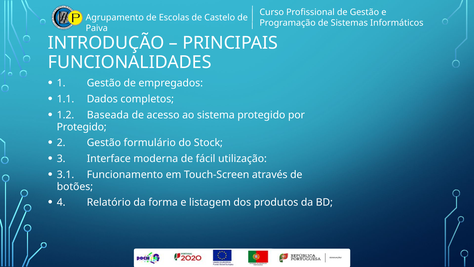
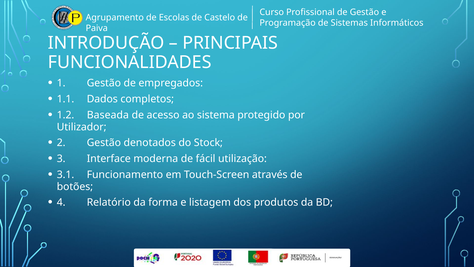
Protegido: Protegido -> Utilizador (82, 127)
formulário: formulário -> denotados (150, 143)
